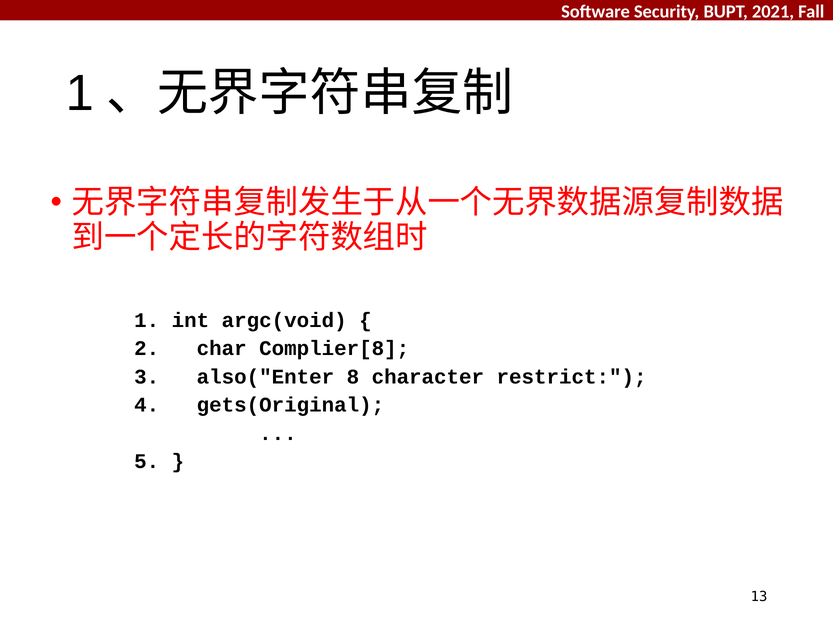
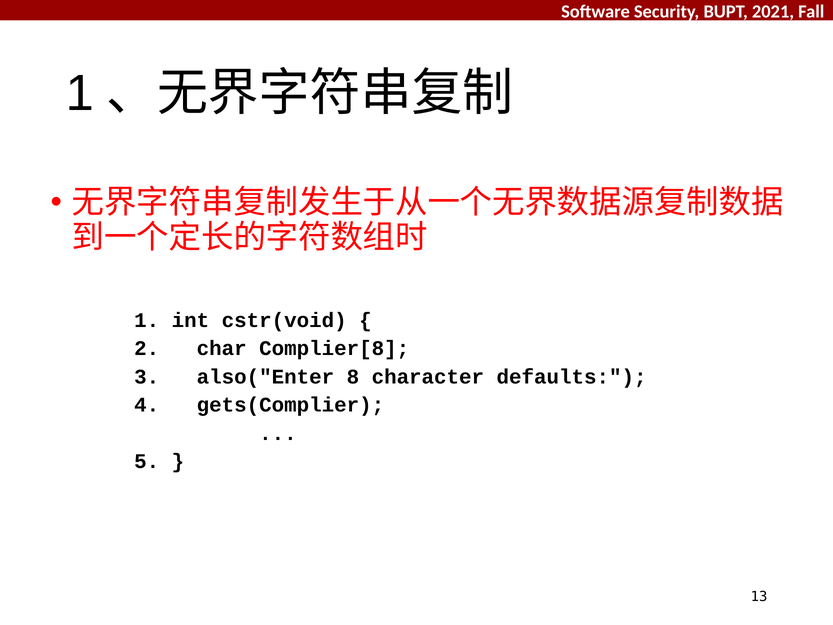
argc(void: argc(void -> cstr(void (284, 320)
restrict: restrict -> defaults (572, 377)
gets(Original: gets(Original -> gets(Complier (290, 405)
